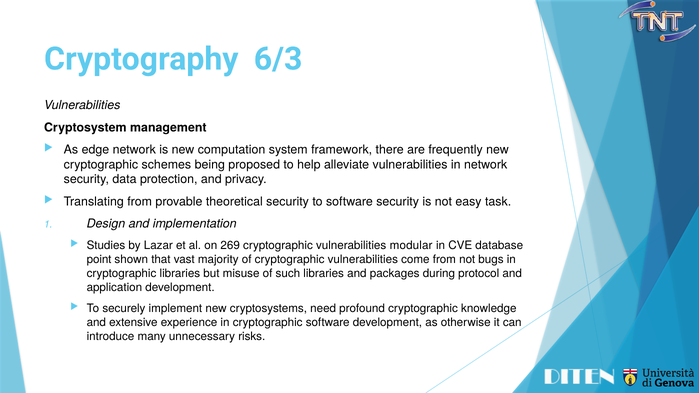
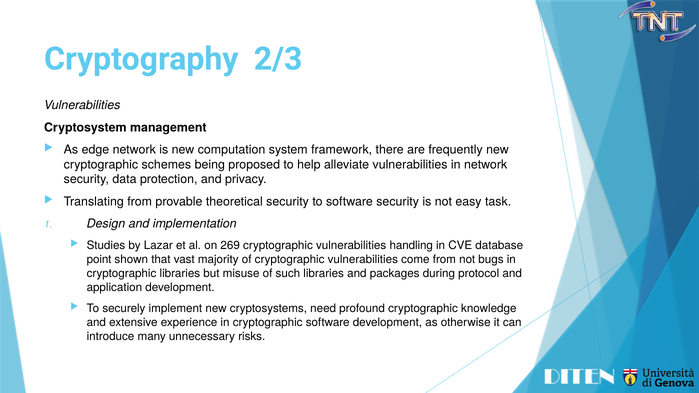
6/3: 6/3 -> 2/3 (278, 59)
modular: modular -> handling (411, 245)
